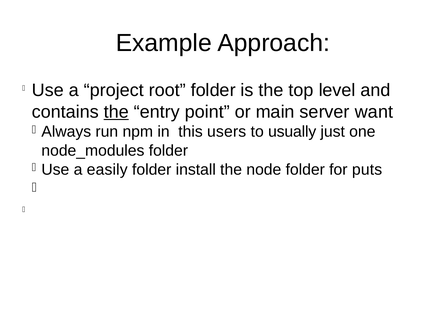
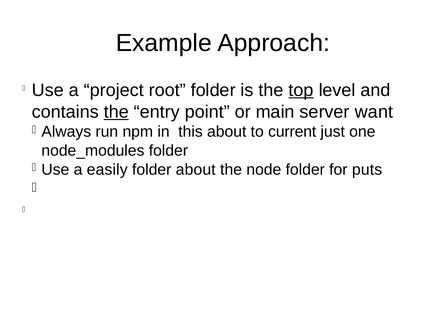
top underline: none -> present (301, 90)
this users: users -> about (227, 132)
usually: usually -> current (292, 132)
folder install: install -> about (196, 170)
